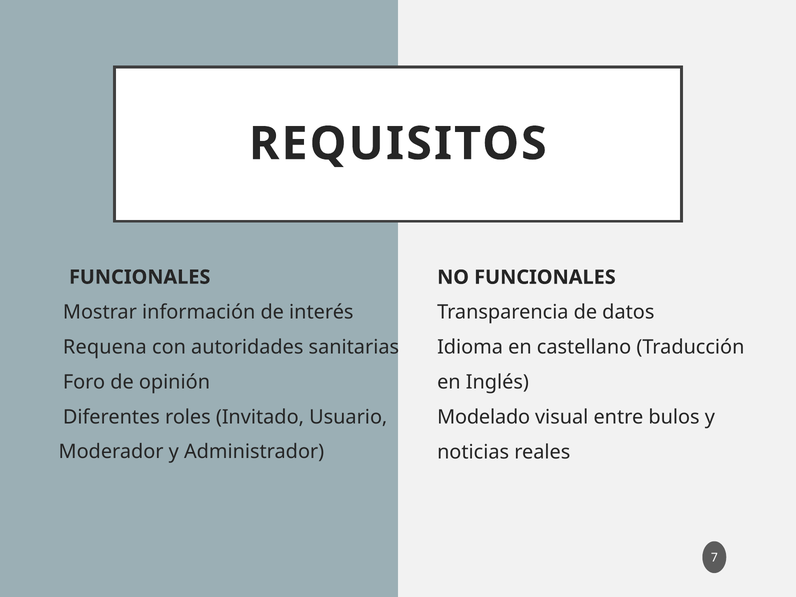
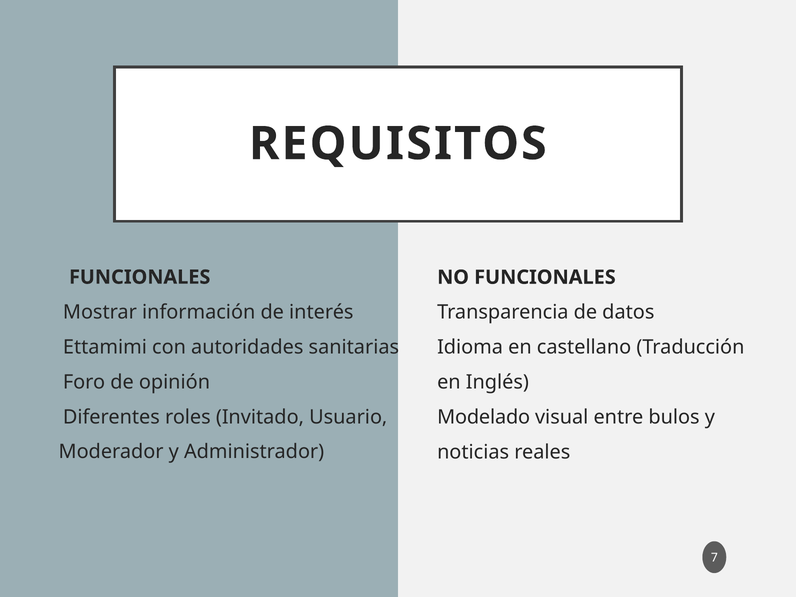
Requena: Requena -> Ettamimi (105, 347)
